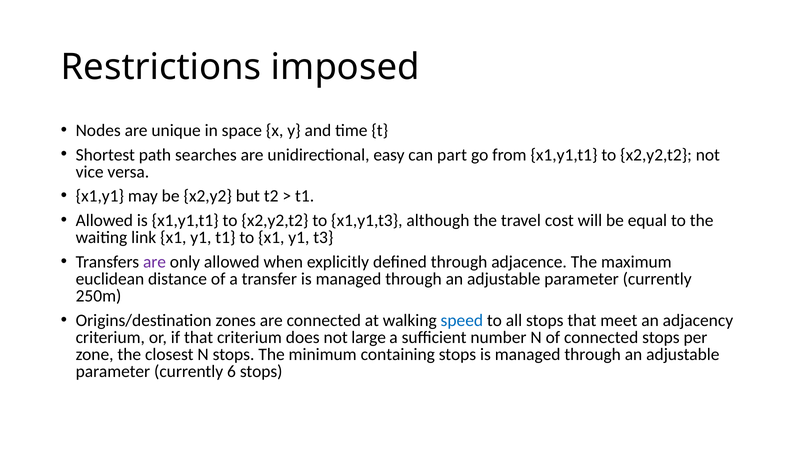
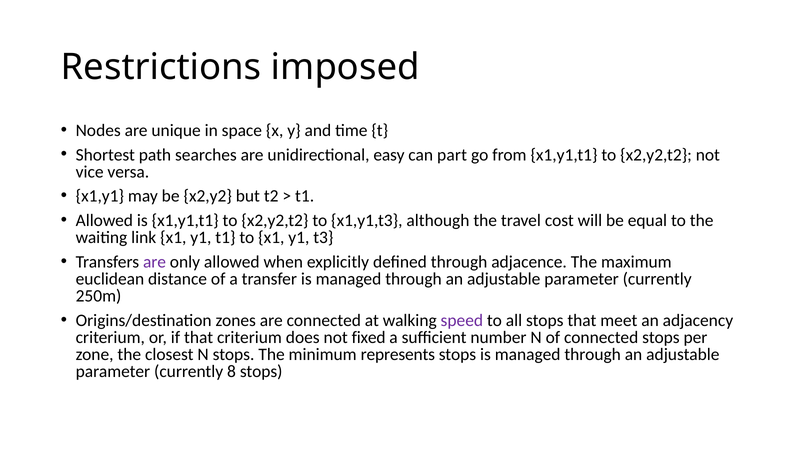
speed colour: blue -> purple (462, 320)
large: large -> fixed (369, 337)
containing: containing -> represents (398, 354)
6: 6 -> 8 (231, 371)
